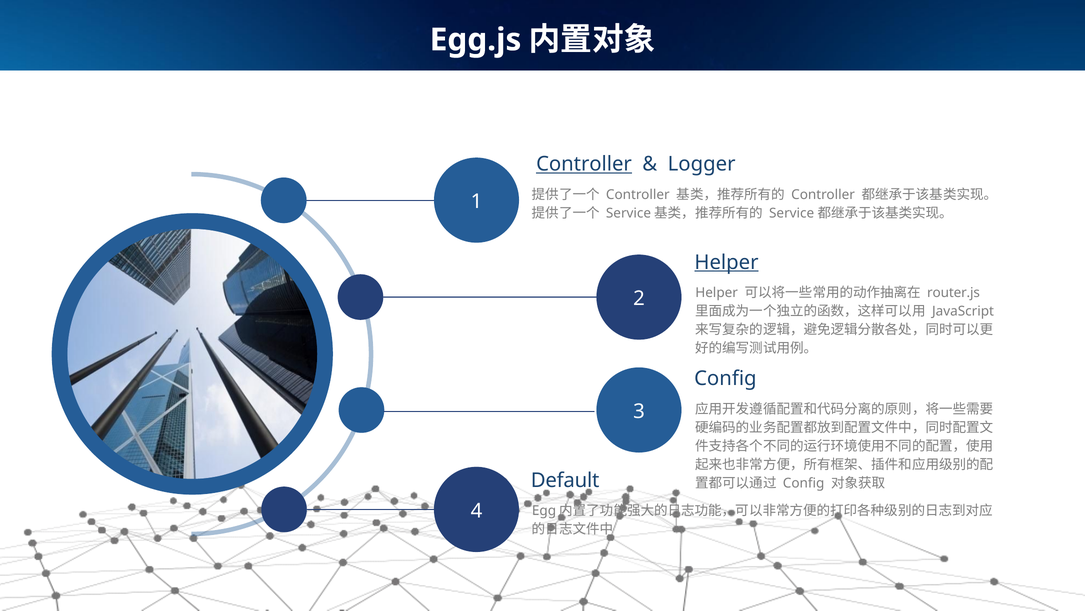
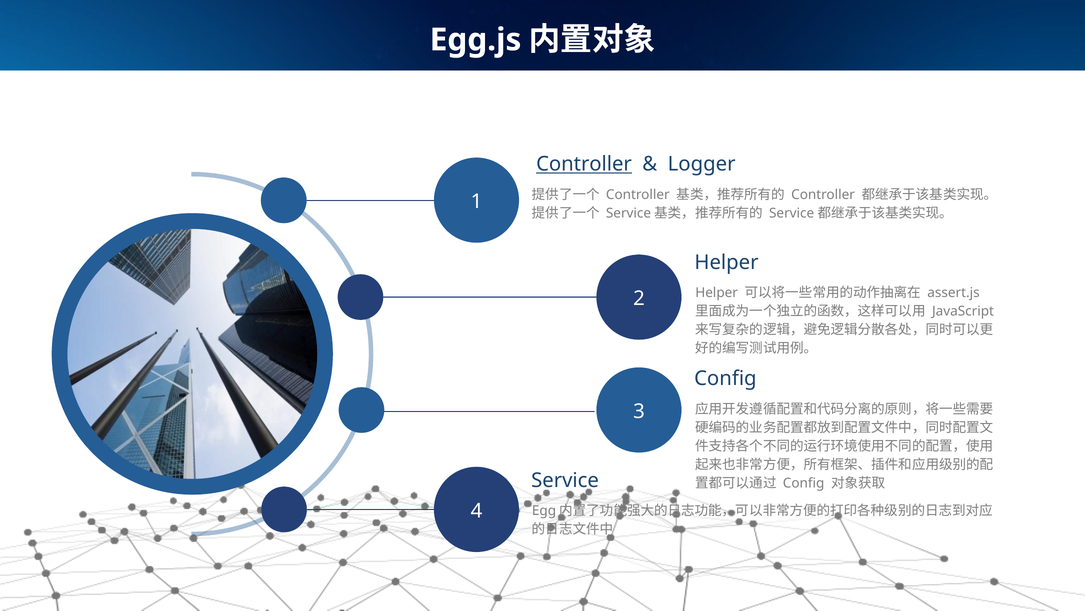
Helper underline: present -> none (727, 262)
router.js: router.js -> assert.js (953, 292)
Default: Default -> Service (565, 480)
